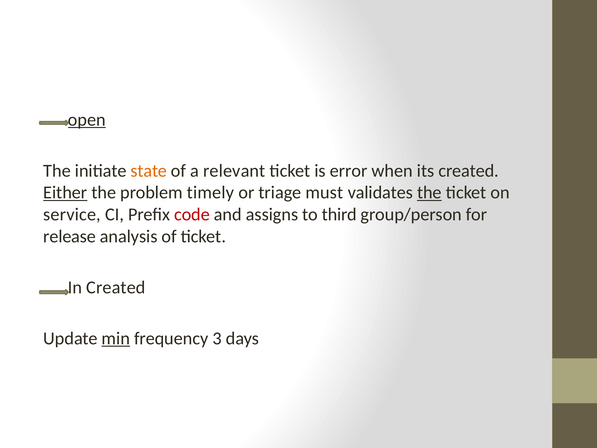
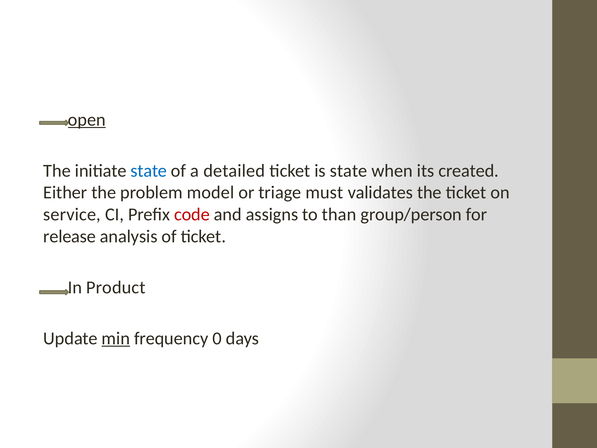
state colour: orange -> blue (149, 171)
relevant: relevant -> detailed (234, 171)
is error: error -> state (349, 171)
Either underline: present -> none (65, 193)
timely: timely -> model (211, 193)
the underline: present -> none (429, 193)
third: third -> than (339, 214)
In Created: Created -> Product (116, 287)
3: 3 -> 0 (217, 338)
